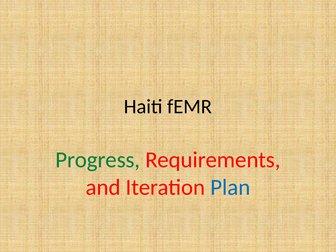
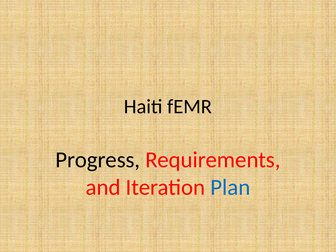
Progress colour: green -> black (98, 160)
